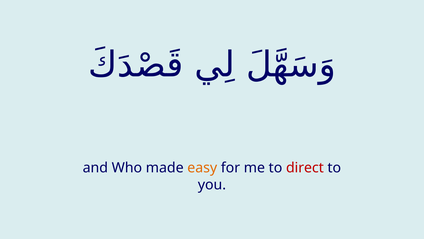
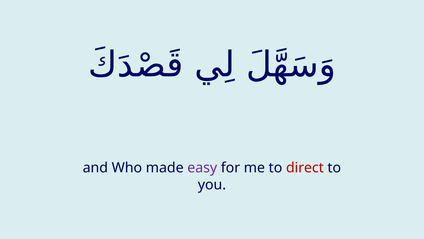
easy colour: orange -> purple (202, 167)
